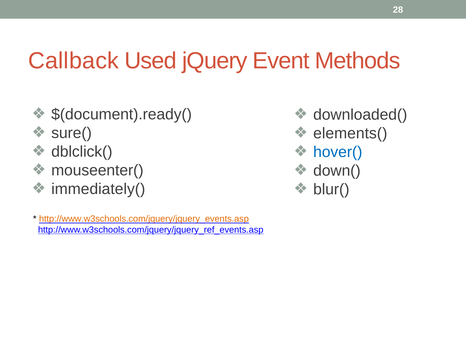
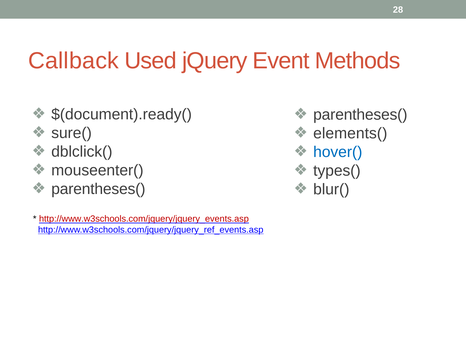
downloaded(: downloaded( -> parentheses( (360, 115)
down(: down( -> types( (337, 171)
immediately(: immediately( -> parentheses( (98, 189)
http://www.w3schools.com/jquery/jquery_events.asp colour: orange -> red (144, 219)
